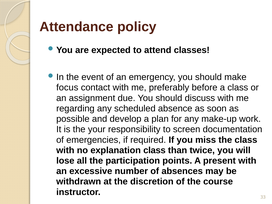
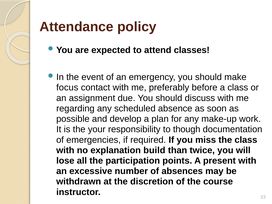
screen: screen -> though (187, 129)
explanation class: class -> build (154, 150)
